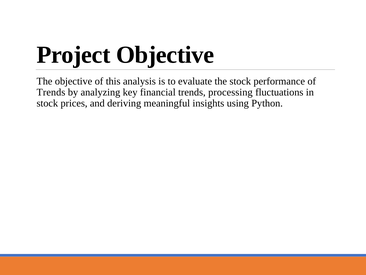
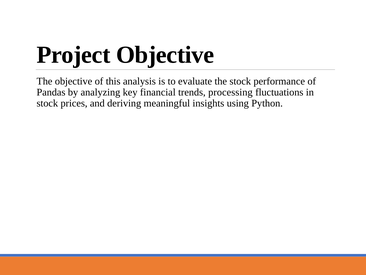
Trends: Trends -> Pandas (51, 92)
